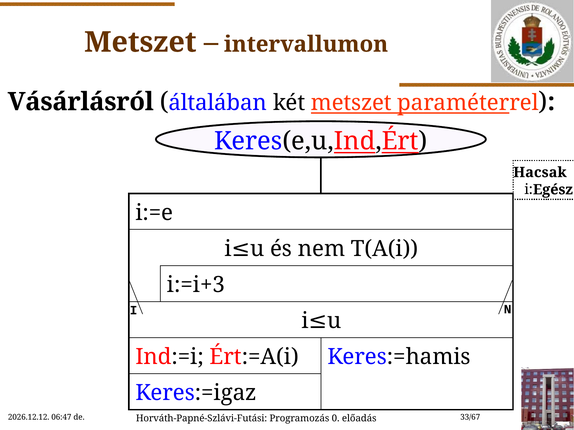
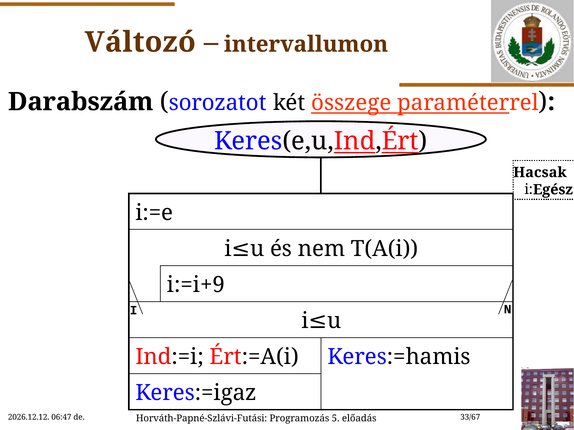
Metszet: Metszet -> Változó (140, 42)
Vásárlásról: Vásárlásról -> Darabszám (81, 102)
általában: általában -> sorozatot (218, 103)
két metszet: metszet -> összege (351, 103)
i:=i+3: i:=i+3 -> i:=i+9 (196, 285)
0: 0 -> 5 (336, 419)
